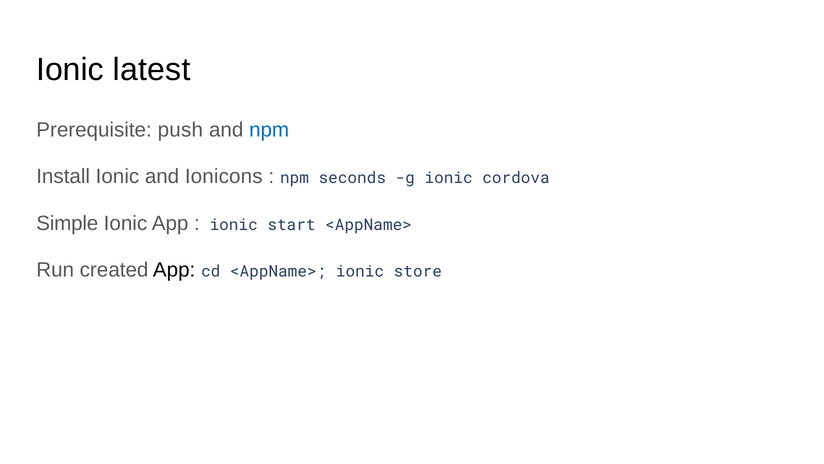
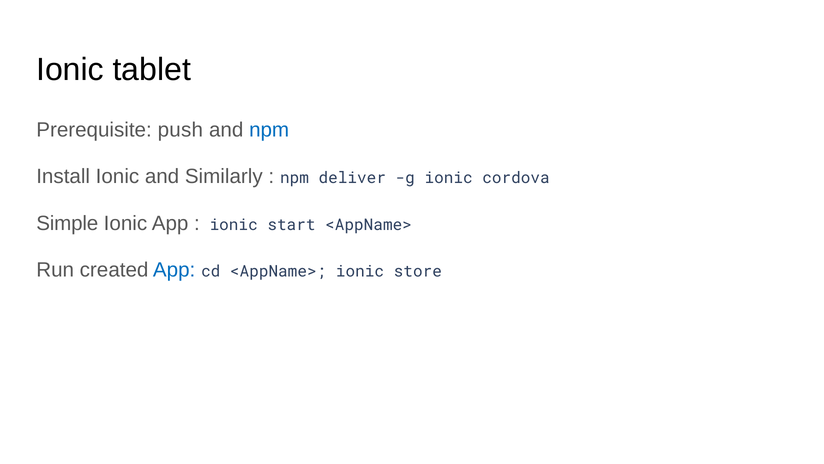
latest: latest -> tablet (152, 70)
Ionicons: Ionicons -> Similarly (224, 176)
seconds: seconds -> deliver (352, 178)
App colour: black -> blue (174, 270)
